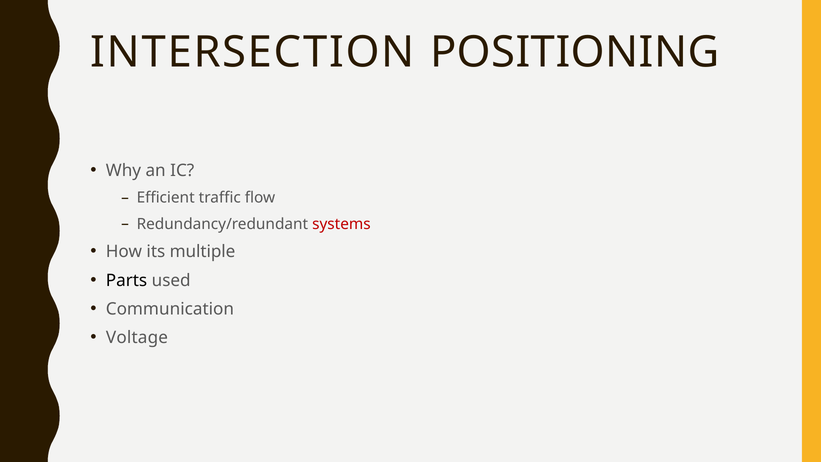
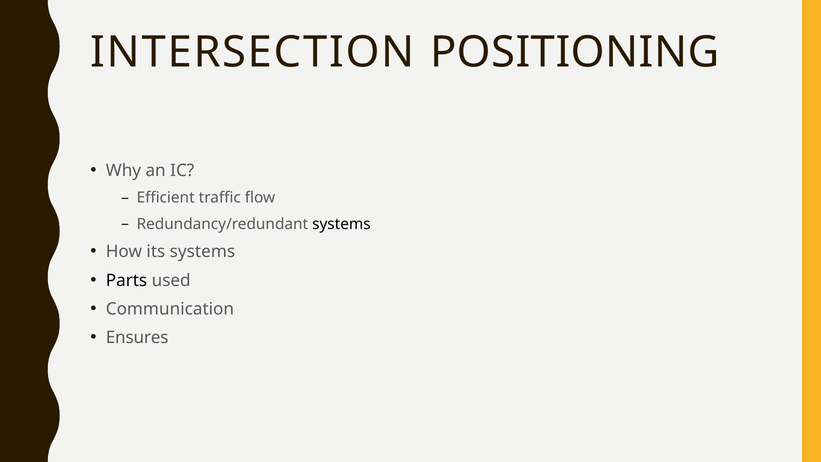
systems colour: red -> black (341, 224)
its multiple: multiple -> systems (202, 252)
Voltage: Voltage -> Ensures (137, 337)
